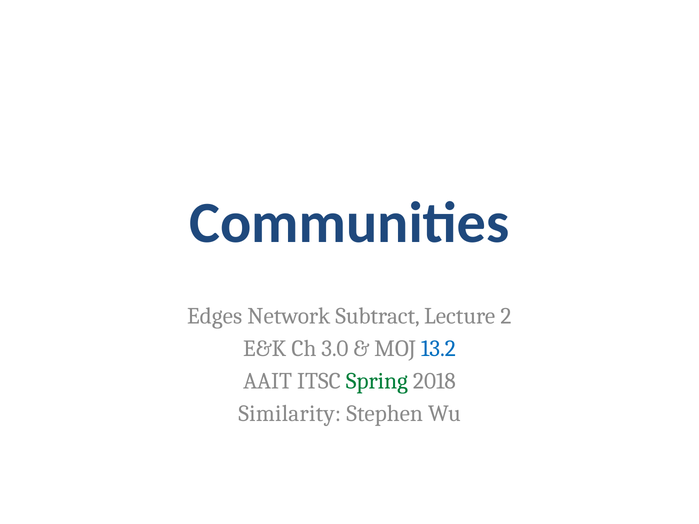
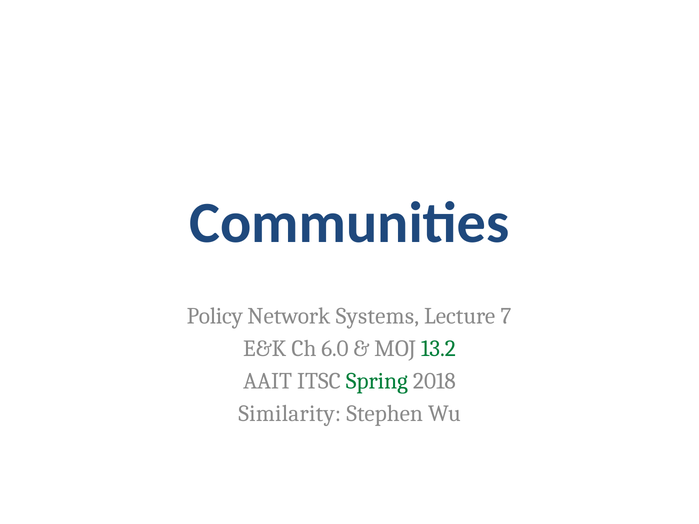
Edges: Edges -> Policy (215, 316)
Subtract: Subtract -> Systems (377, 316)
2: 2 -> 7 (506, 316)
3.0: 3.0 -> 6.0 (335, 349)
13.2 colour: blue -> green (438, 349)
